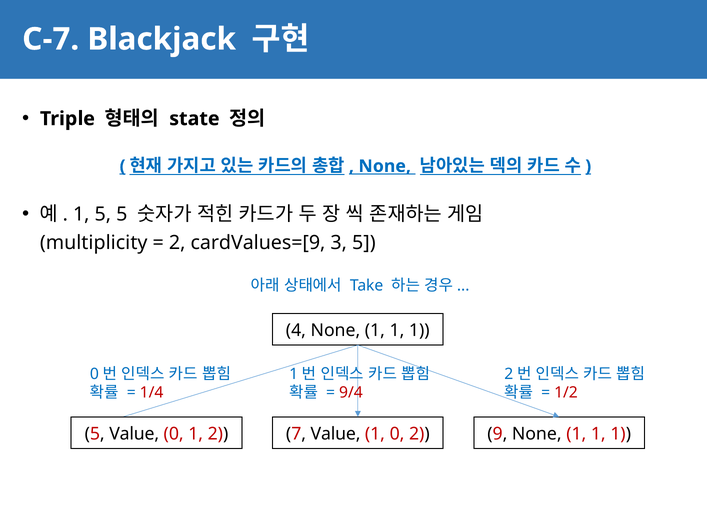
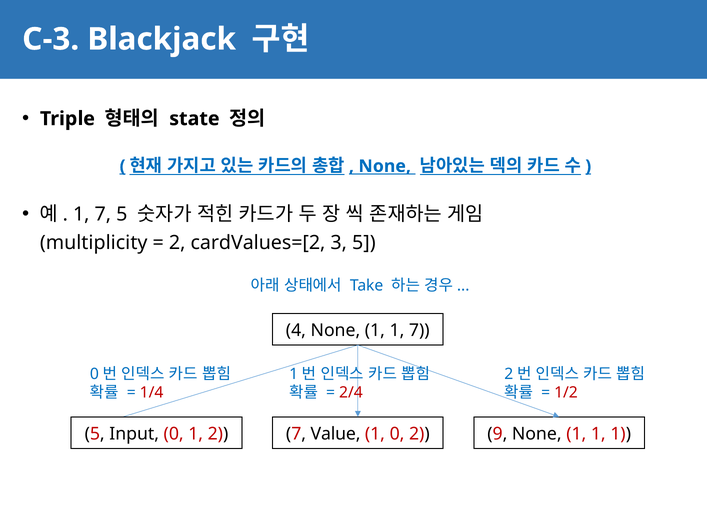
C-7: C-7 -> C-3 (51, 39)
5: 5 -> 7 (103, 215)
cardValues=[9: cardValues=[9 -> cardValues=[2 (258, 243)
1: 1 -> 7 (419, 331)
9/4: 9/4 -> 2/4 (351, 393)
5 Value: Value -> Input (134, 434)
